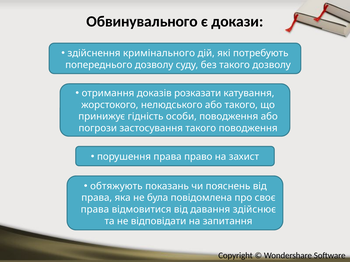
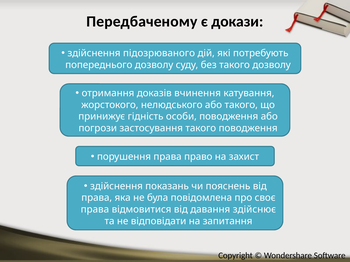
Обвинувального: Обвинувального -> Передбаченому (142, 21)
кримінального: кримінального -> підозрюваного (159, 53)
розказати: розказати -> вчинення (198, 93)
обтяжують: обтяжують -> здійснення (116, 186)
